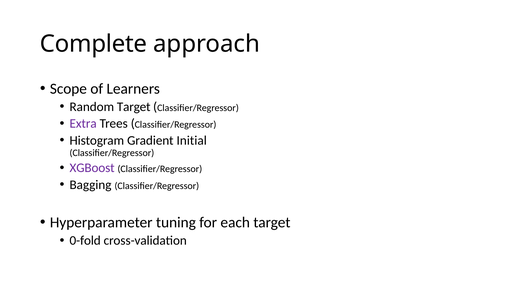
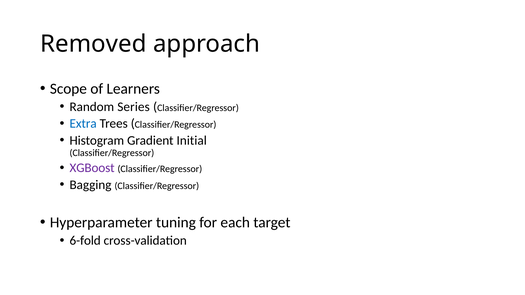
Complete: Complete -> Removed (93, 44)
Random Target: Target -> Series (134, 107)
Extra colour: purple -> blue (83, 124)
0-fold: 0-fold -> 6-fold (85, 241)
